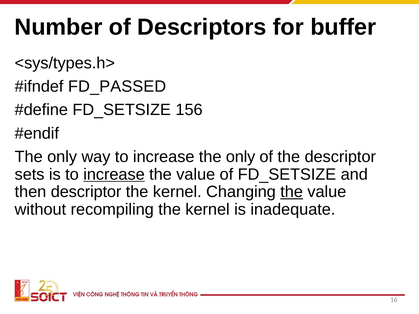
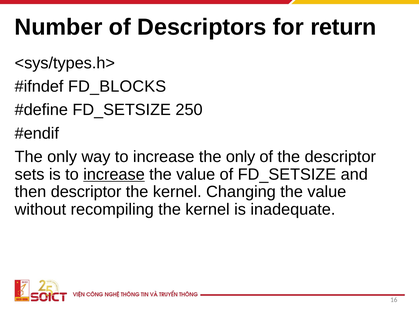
buffer: buffer -> return (343, 27)
FD_PASSED: FD_PASSED -> FD_BLOCKS (117, 87)
156: 156 -> 250 (189, 110)
the underline: present -> none (292, 192)
